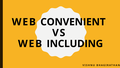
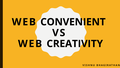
INCLUDING: INCLUDING -> CREATIVITY (75, 43)
